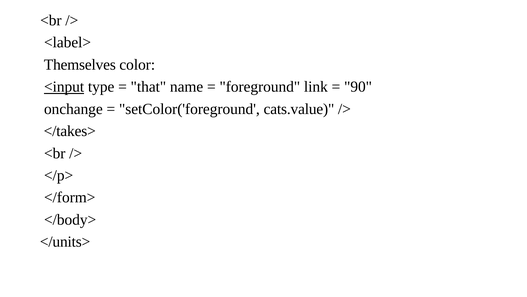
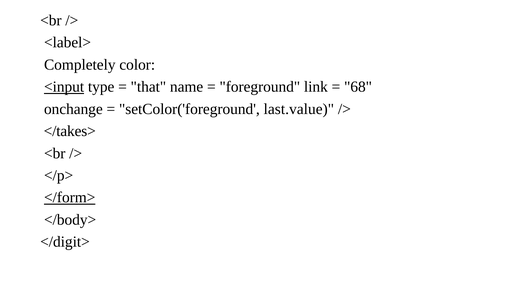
Themselves: Themselves -> Completely (80, 65)
90: 90 -> 68 (358, 87)
cats.value: cats.value -> last.value (299, 109)
</form> underline: none -> present (70, 197)
</units>: </units> -> </digit> (65, 241)
